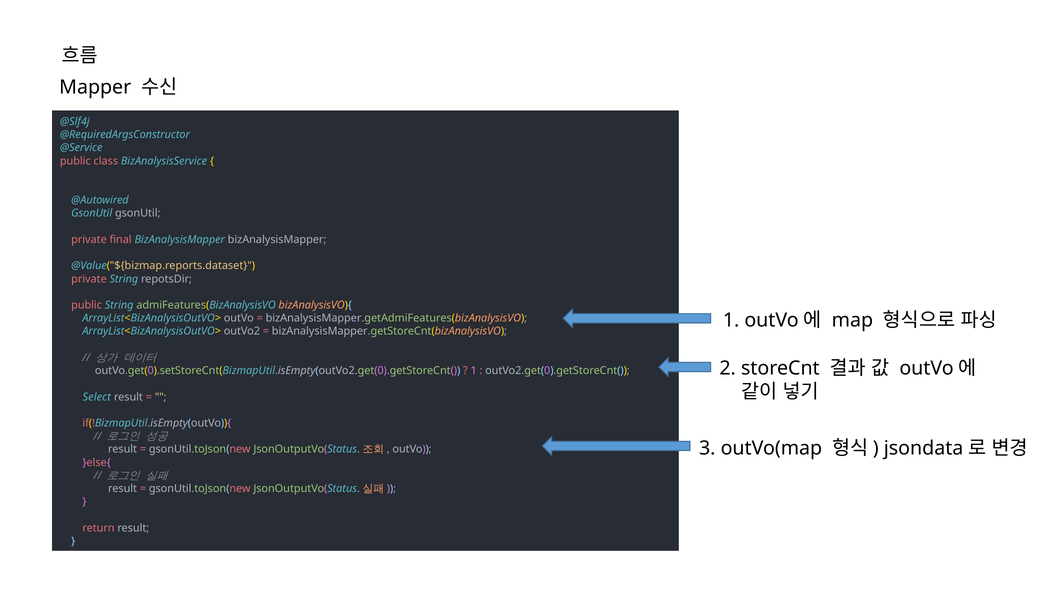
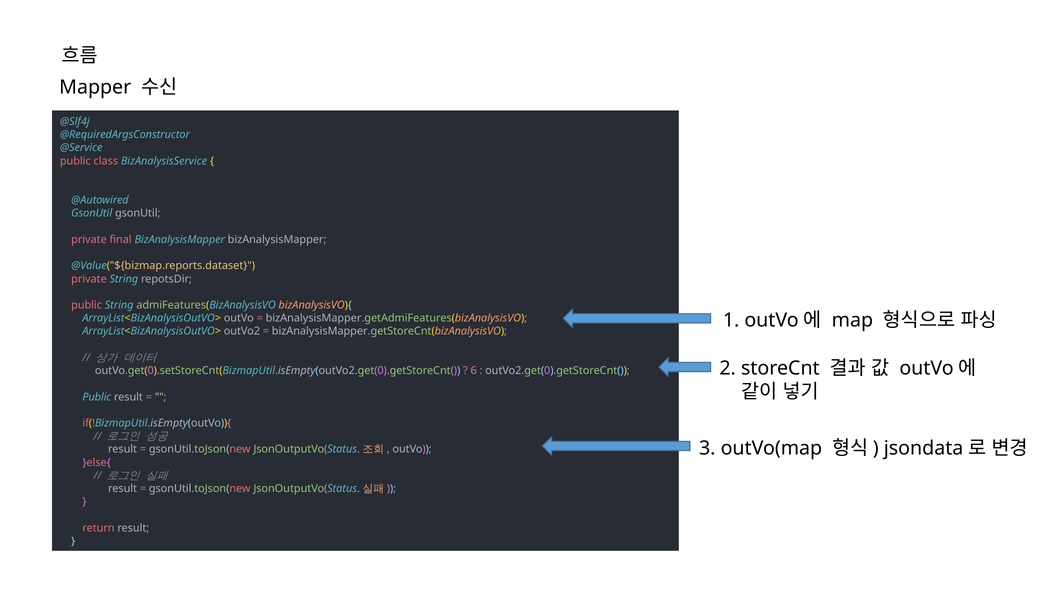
1: 1 -> 6 (474, 371)
Select: Select -> Public (97, 397)
